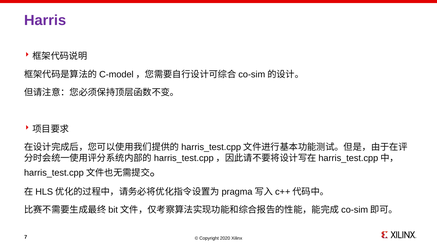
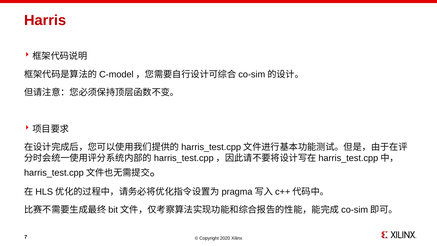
Harris colour: purple -> red (45, 20)
